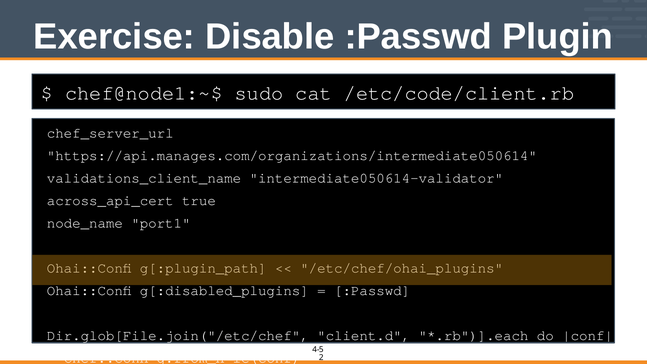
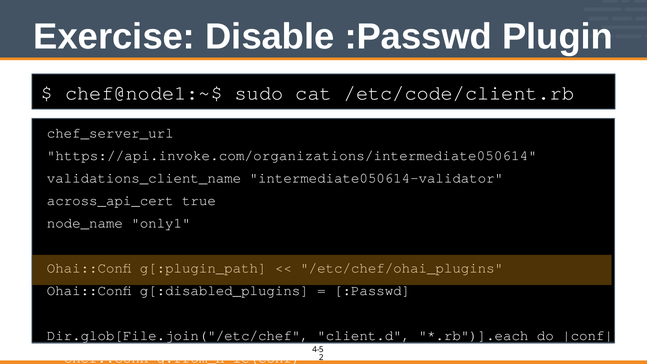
https://api.manages.com/organizations/intermediate050614: https://api.manages.com/organizations/intermediate050614 -> https://api.invoke.com/organizations/intermediate050614 (292, 156)
port1: port1 -> only1 (161, 223)
